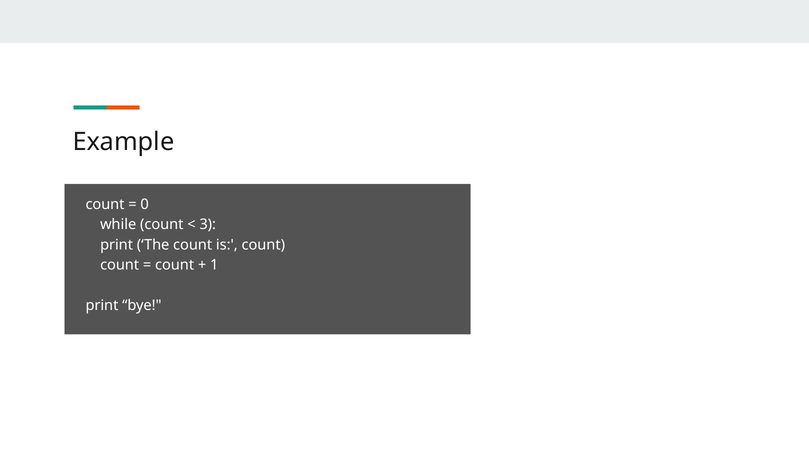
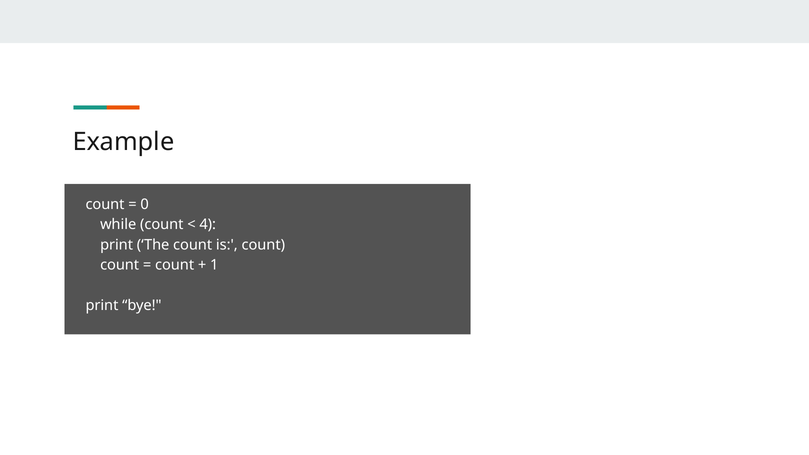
3: 3 -> 4 (208, 225)
